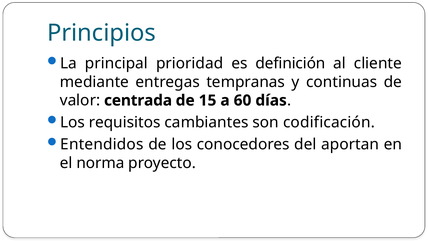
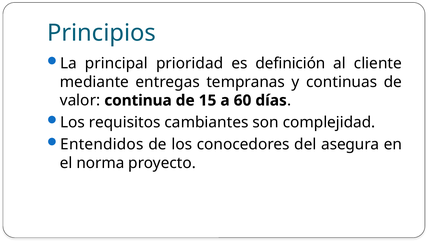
centrada: centrada -> continua (138, 100)
codificación: codificación -> complejidad (329, 122)
aportan: aportan -> asegura (350, 144)
